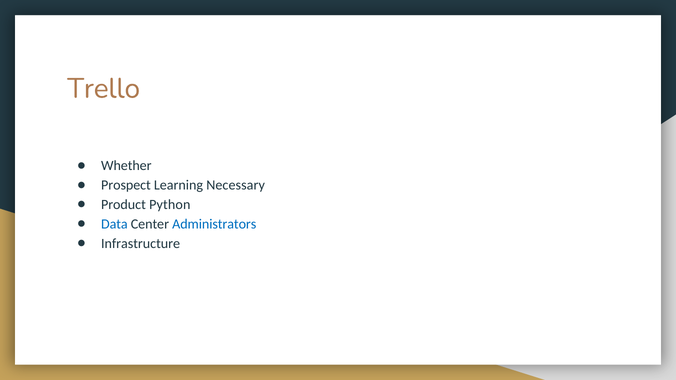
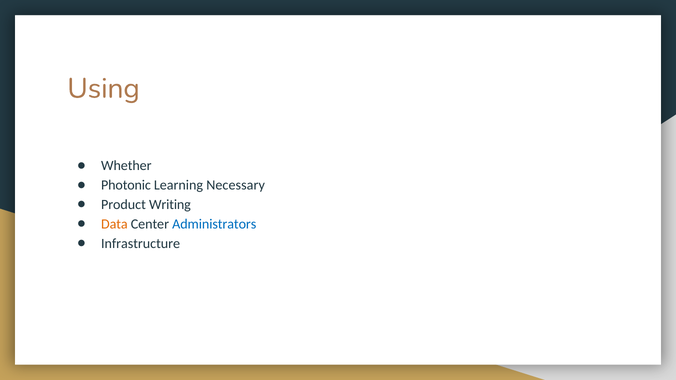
Trello: Trello -> Using (104, 88)
Prospect: Prospect -> Photonic (126, 185)
Python: Python -> Writing (170, 205)
Data colour: blue -> orange (114, 224)
